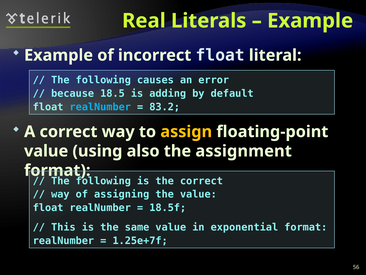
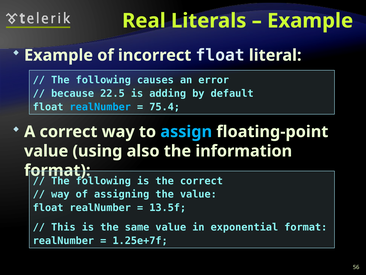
18.5: 18.5 -> 22.5 (112, 93)
83.2: 83.2 -> 75.4 (165, 107)
assign colour: yellow -> light blue (186, 131)
assignment: assignment -> information (244, 151)
18.5f: 18.5f -> 13.5f (168, 207)
